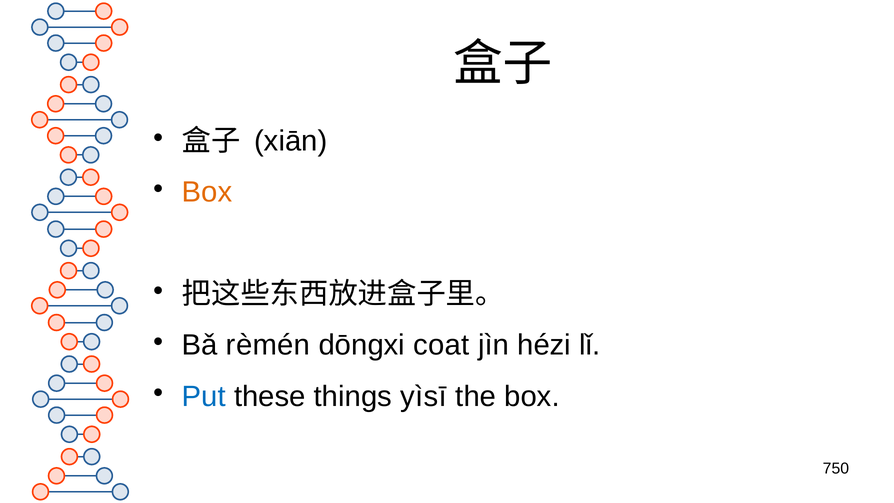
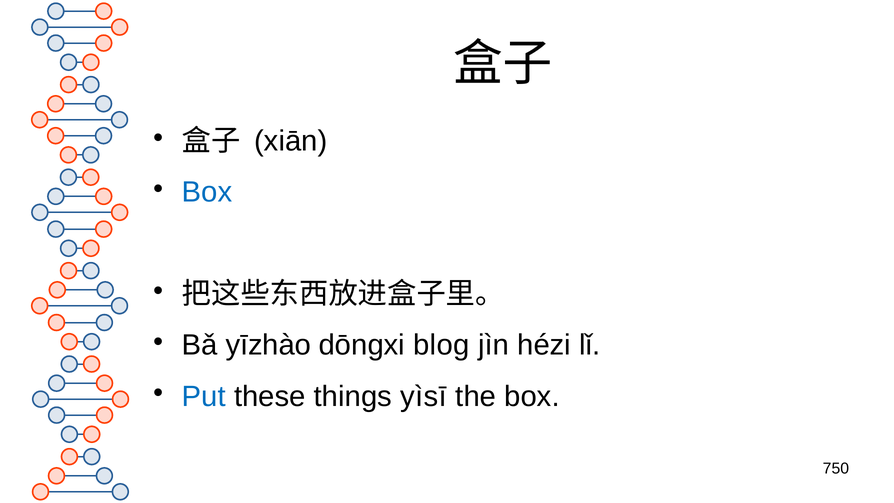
Box colour: orange -> blue (207, 192)
rèmén: rèmén -> yīzhào (268, 345)
coat: coat -> blog (441, 345)
